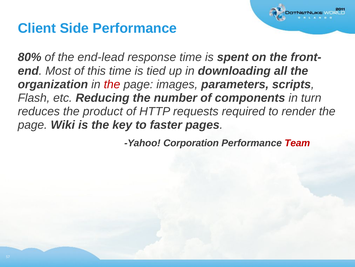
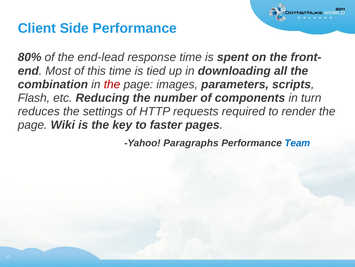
organization: organization -> combination (53, 84)
product: product -> settings (103, 111)
Corporation: Corporation -> Paragraphs (191, 143)
Team colour: red -> blue (297, 143)
